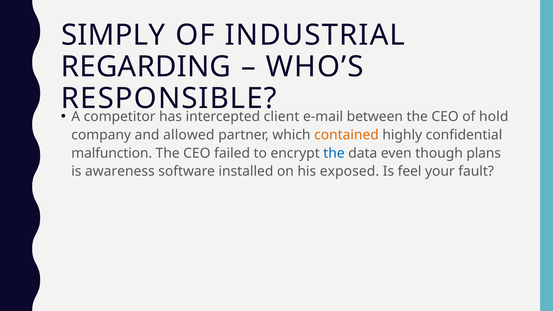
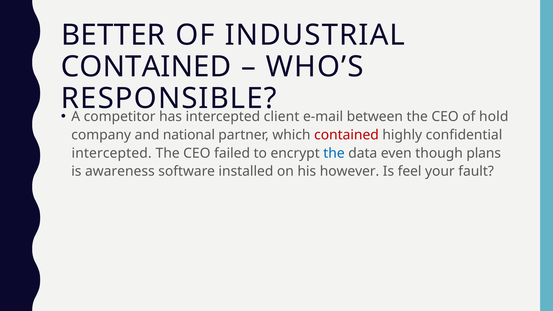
SIMPLY: SIMPLY -> BETTER (113, 35)
REGARDING: REGARDING -> CONTAINED (146, 67)
allowed: allowed -> national (189, 135)
contained colour: orange -> red (346, 135)
malfunction: malfunction -> intercepted (112, 153)
exposed: exposed -> however (350, 171)
